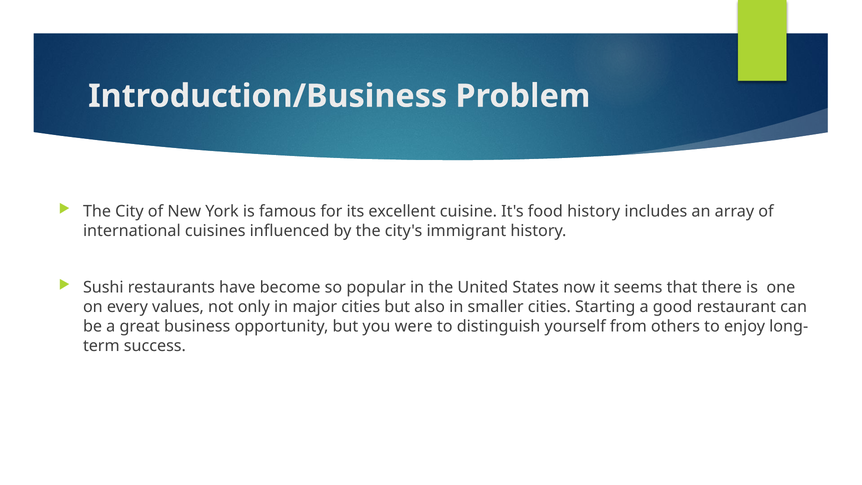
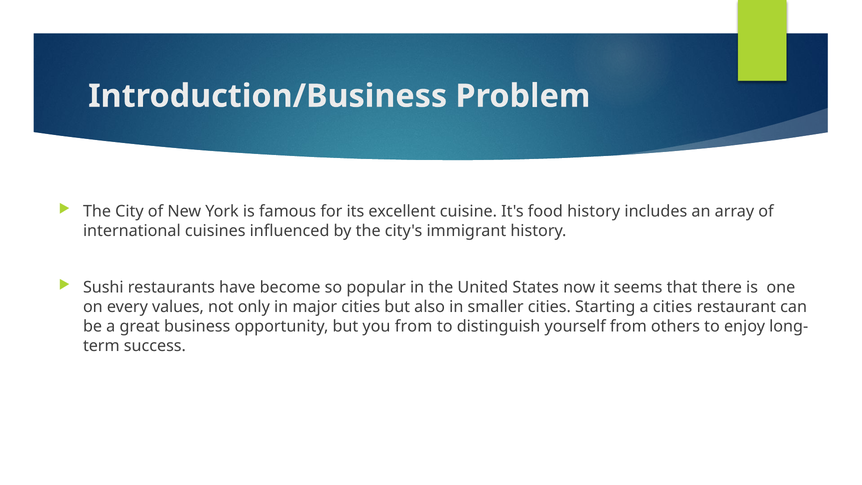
a good: good -> cities (673, 307)
you were: were -> from (414, 326)
